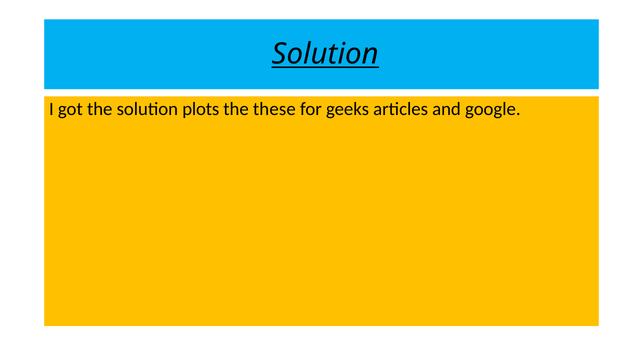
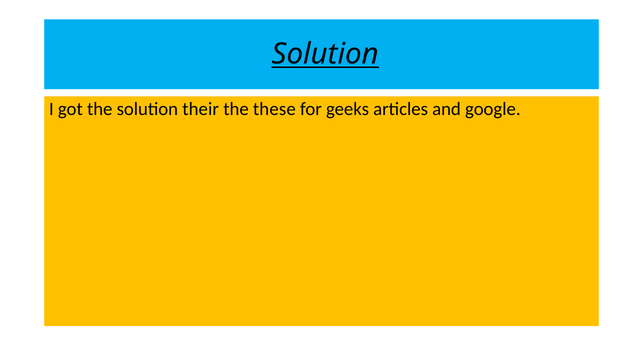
plots: plots -> their (201, 109)
